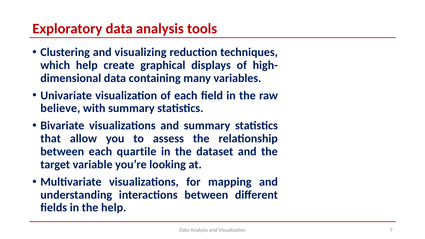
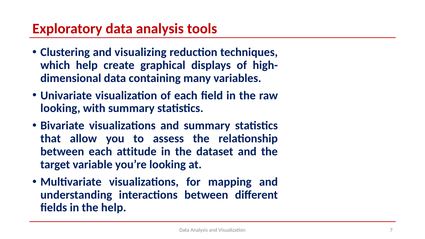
believe: believe -> looking (60, 108)
quartile: quartile -> attitude (137, 152)
